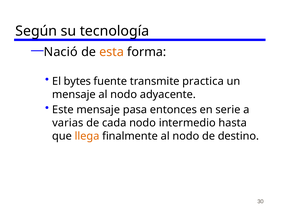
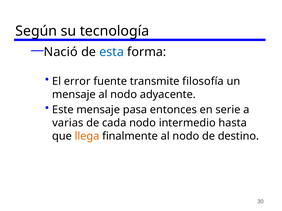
esta colour: orange -> blue (112, 52)
bytes: bytes -> error (77, 81)
practica: practica -> filosofía (203, 81)
